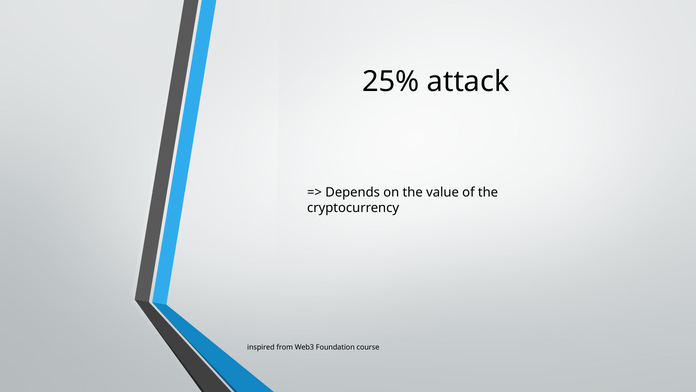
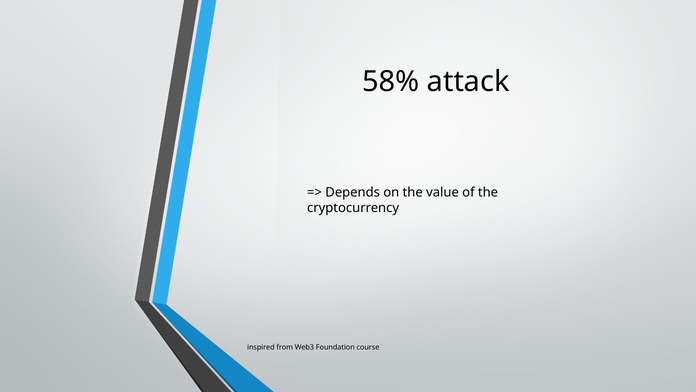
25%: 25% -> 58% (391, 82)
